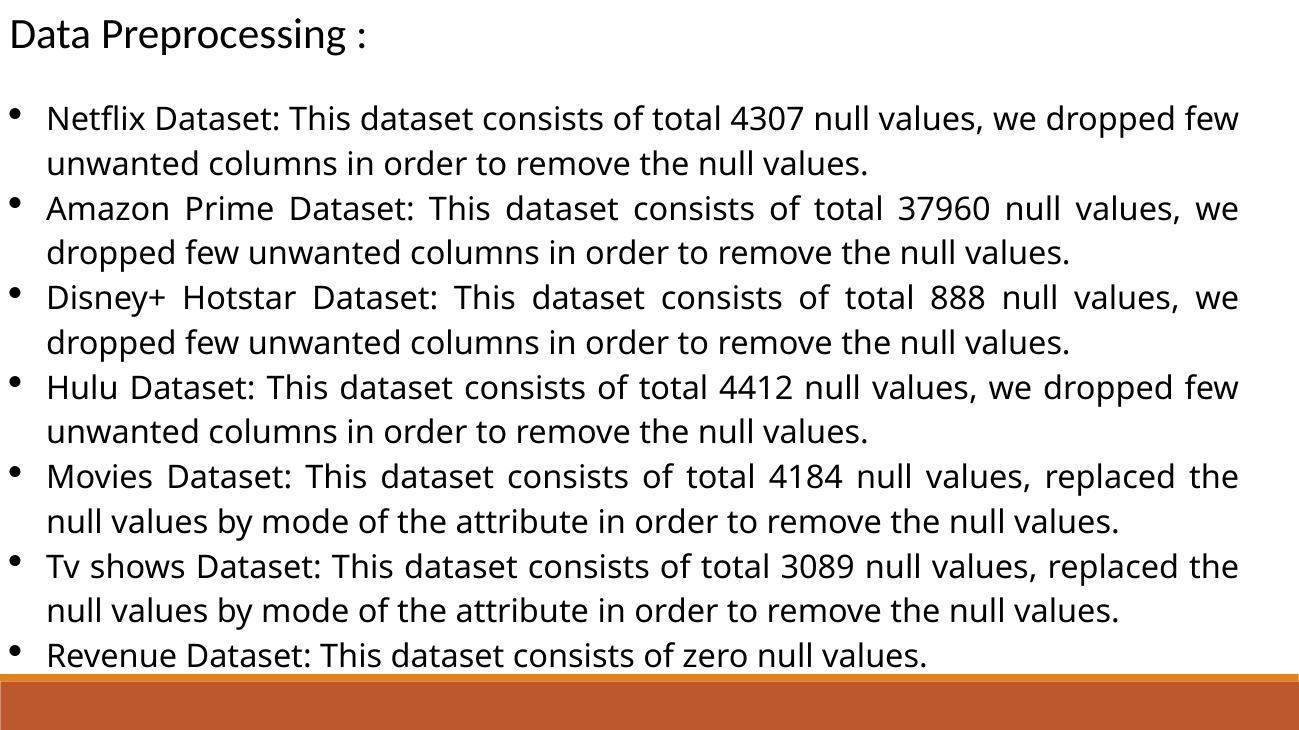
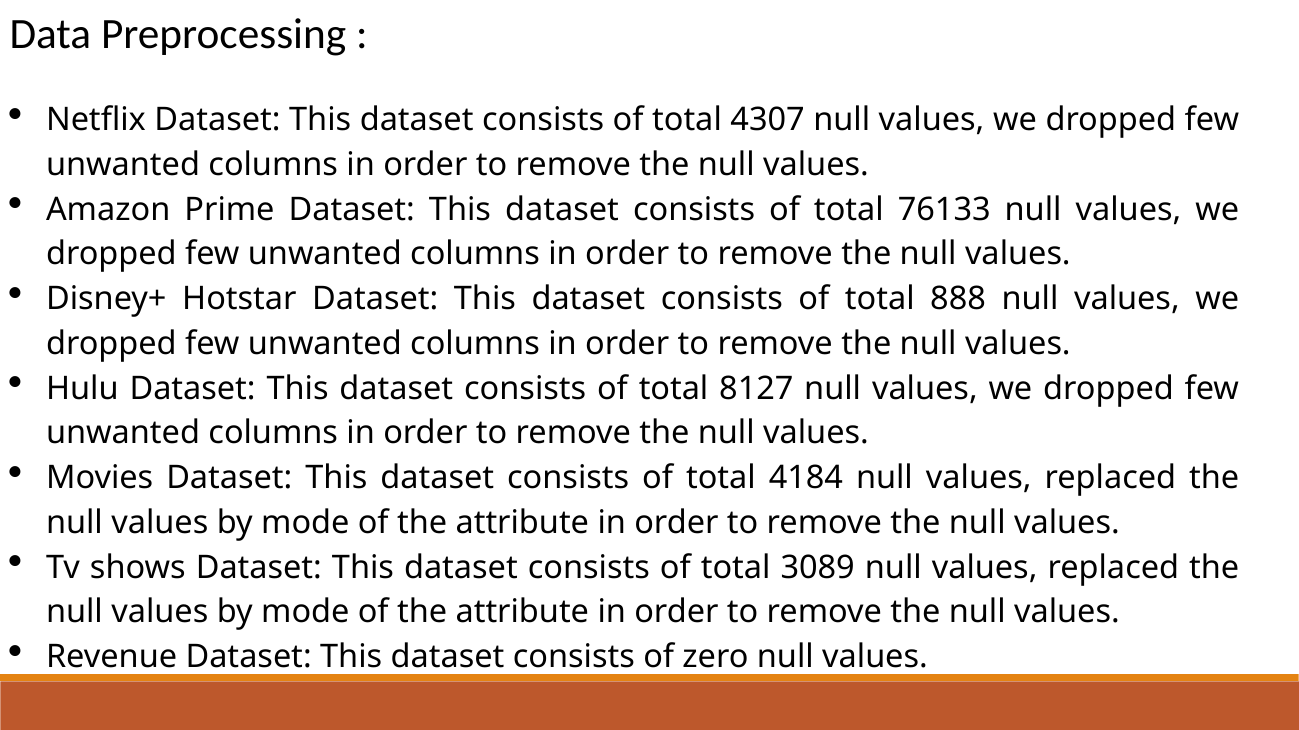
37960: 37960 -> 76133 (944, 210)
4412: 4412 -> 8127 (756, 389)
